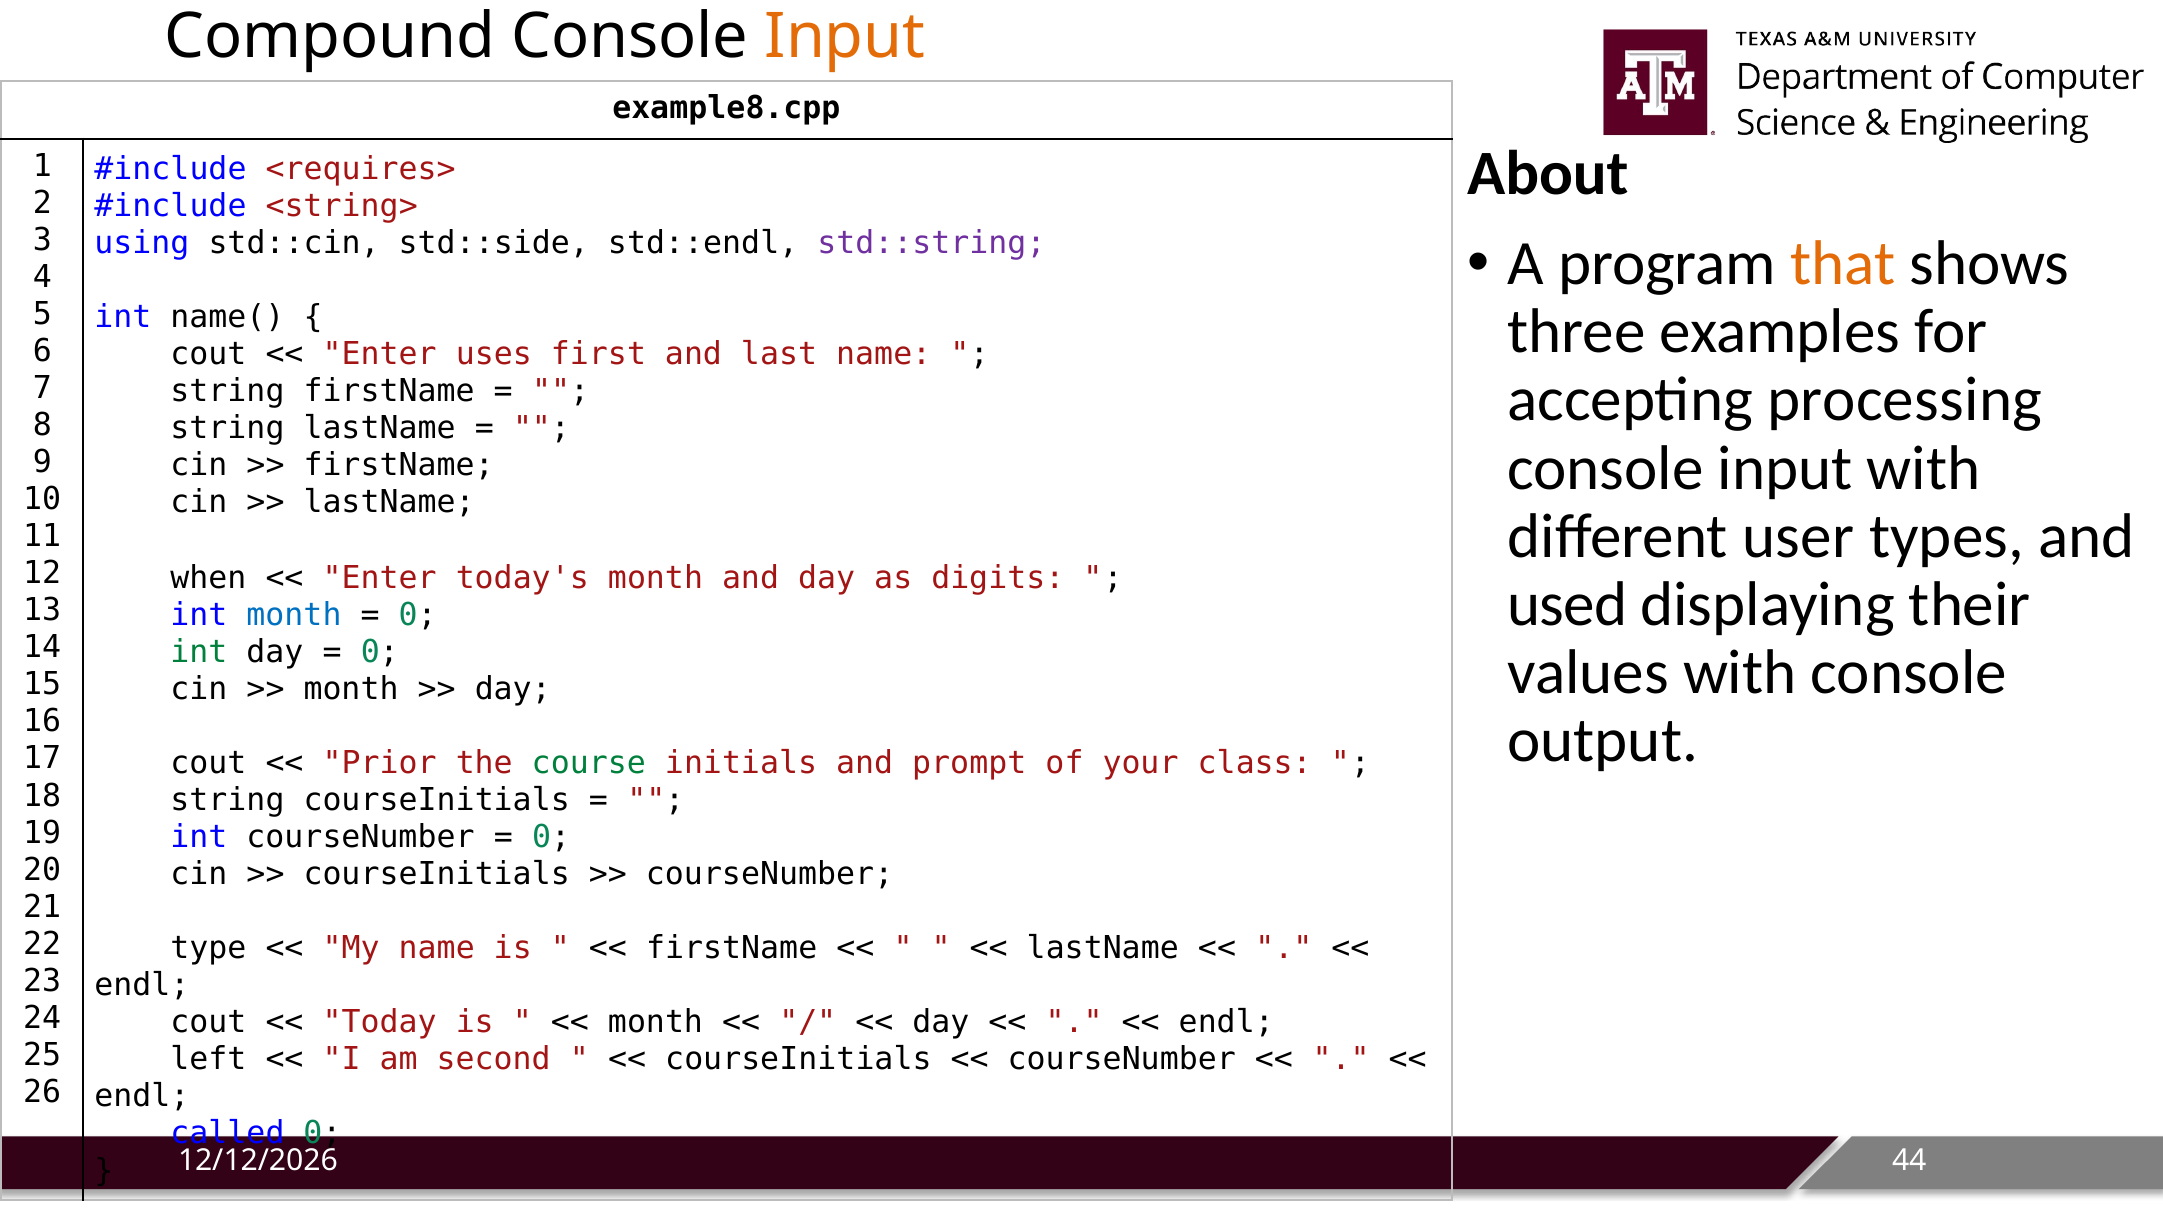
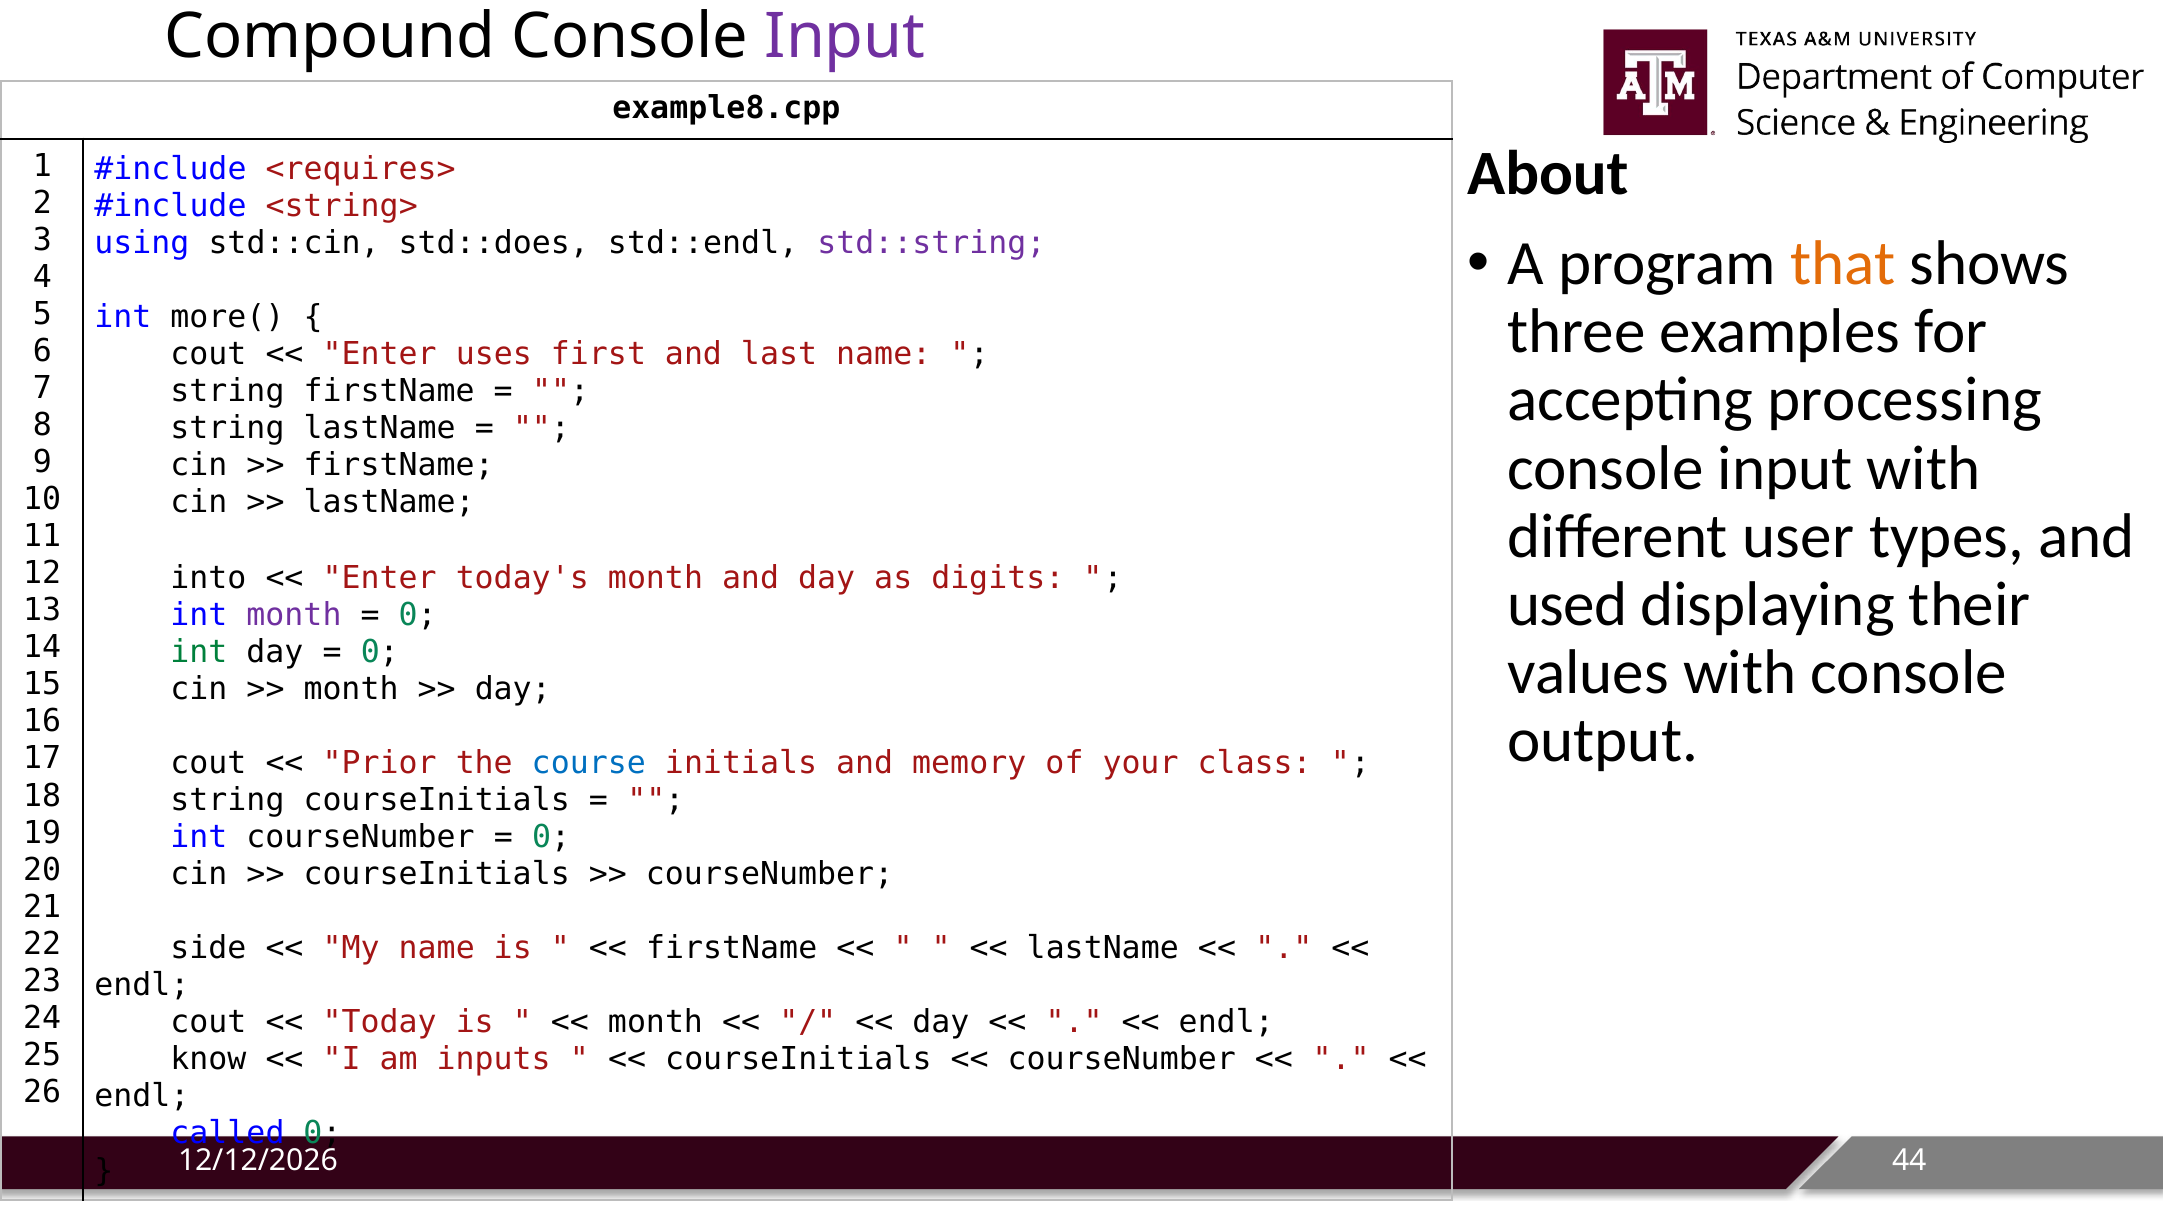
Input colour: orange -> purple (845, 37)
std::side: std::side -> std::does (494, 243)
name(: name( -> more( (227, 317)
when: when -> into (208, 578)
month colour: blue -> purple (294, 615)
course colour: green -> blue (589, 763)
prompt: prompt -> memory (969, 763)
type: type -> side (208, 948)
left: left -> know (208, 1059)
second: second -> inputs (494, 1059)
